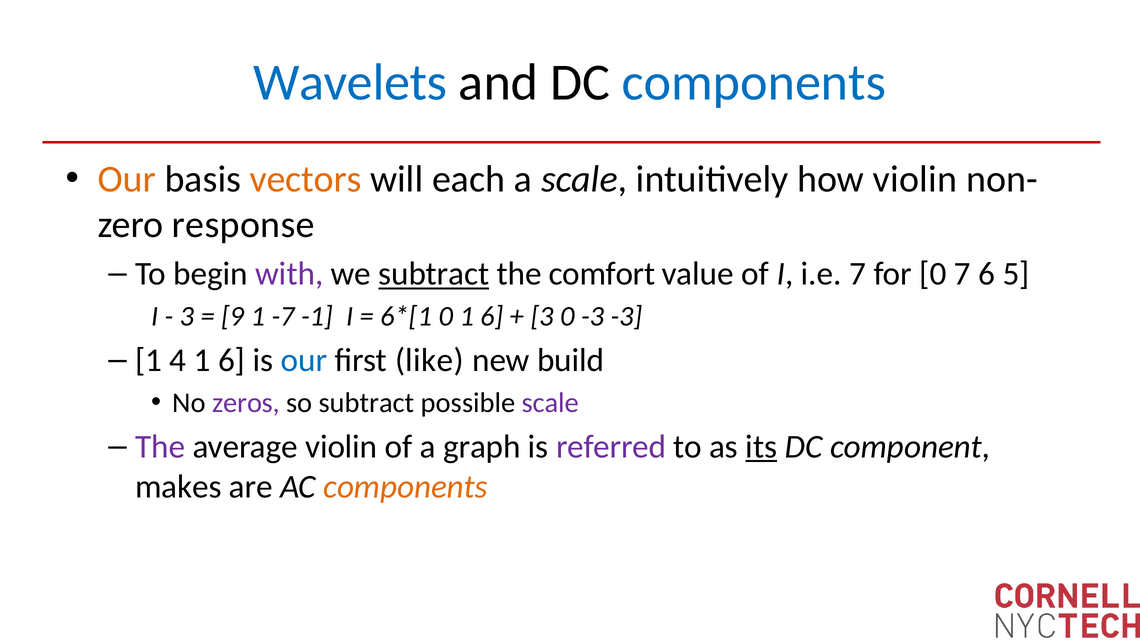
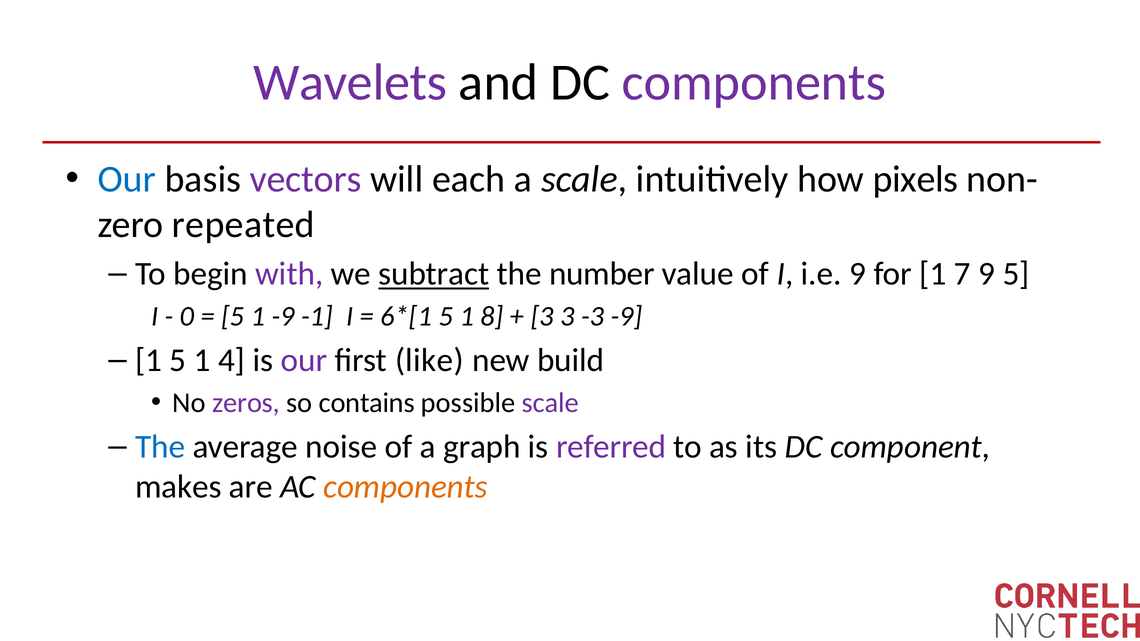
Wavelets colour: blue -> purple (350, 83)
components colour: blue -> purple (754, 83)
Our colour: orange -> blue (127, 179)
vectors colour: orange -> purple (306, 179)
how violin: violin -> pixels (915, 179)
response: response -> repeated (243, 225)
comfort: comfort -> number (602, 274)
i.e 7: 7 -> 9 (858, 274)
for 0: 0 -> 1 (933, 274)
7 6: 6 -> 9 (987, 274)
3: 3 -> 0 (187, 316)
9: 9 -> 5 (233, 316)
1 -7: -7 -> -9 (283, 316)
0: 0 -> 5 (446, 316)
6: 6 -> 8 (492, 316)
3 0: 0 -> 3 (567, 316)
-3 -3: -3 -> -9 (627, 316)
1 4: 4 -> 5 (178, 361)
6: 6 -> 4 (232, 361)
our colour: blue -> purple (304, 361)
so subtract: subtract -> contains (367, 403)
The colour: purple -> blue (160, 447)
average violin: violin -> noise (341, 447)
its underline: present -> none (761, 447)
